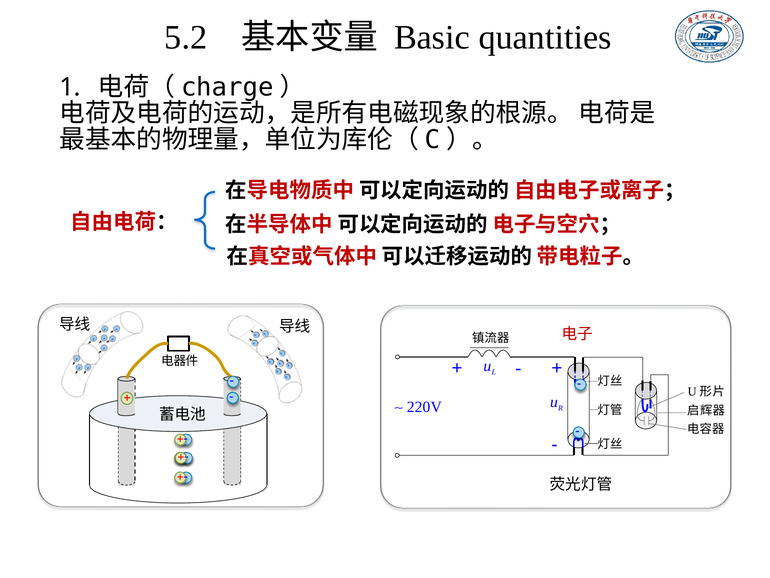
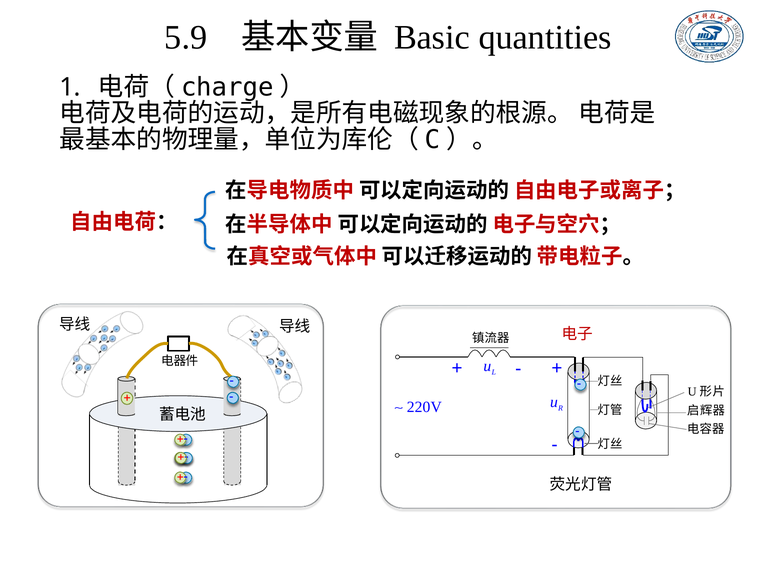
5.2: 5.2 -> 5.9 (186, 38)
